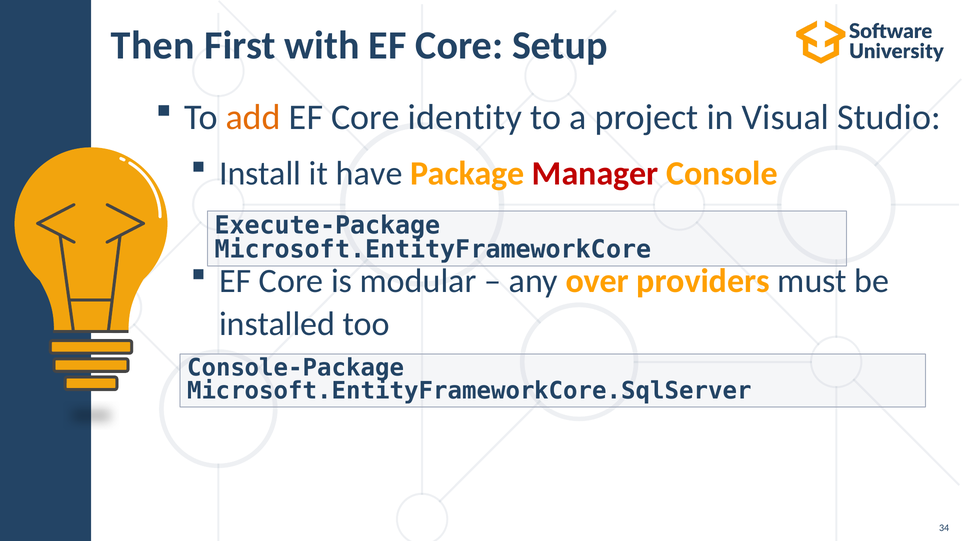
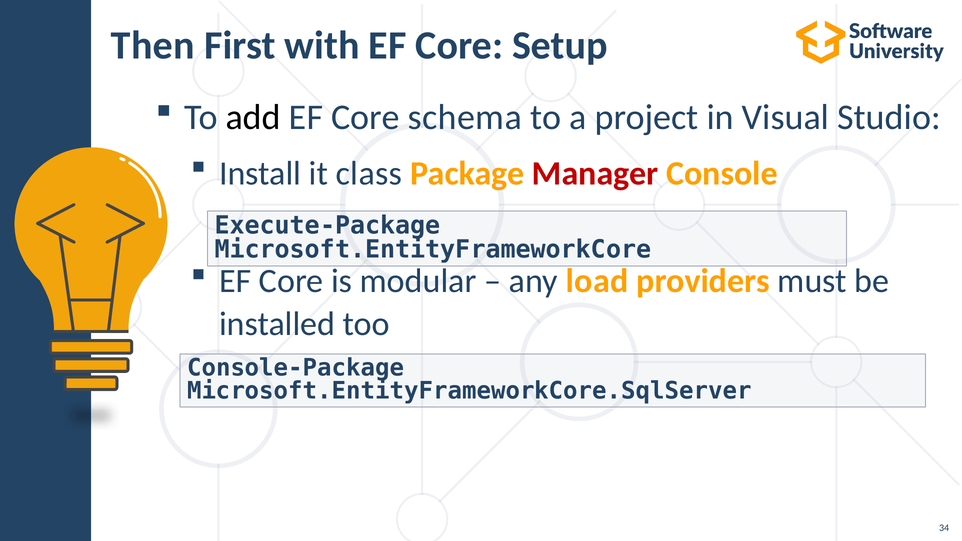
add colour: orange -> black (253, 118)
identity: identity -> schema (465, 118)
have: have -> class (369, 174)
over: over -> load (597, 281)
